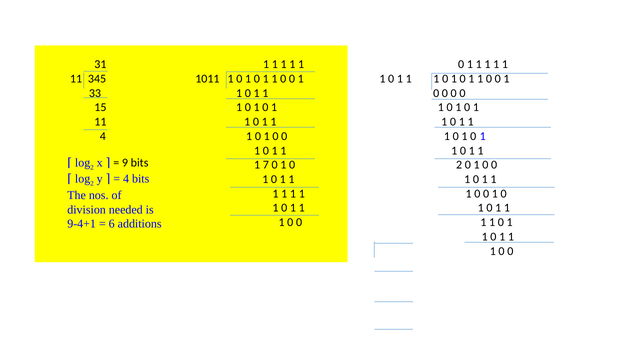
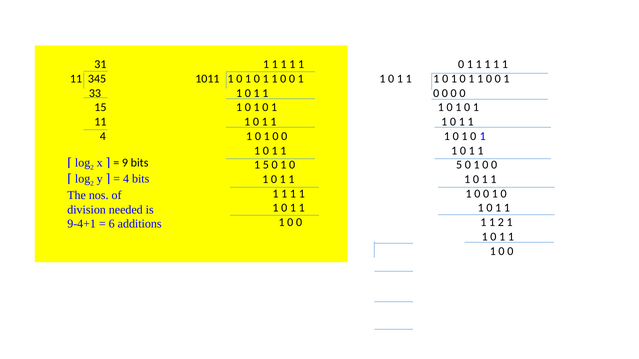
1 7: 7 -> 5 (266, 165)
0 2: 2 -> 5 (459, 165)
0: 0 -> 2 (501, 223)
